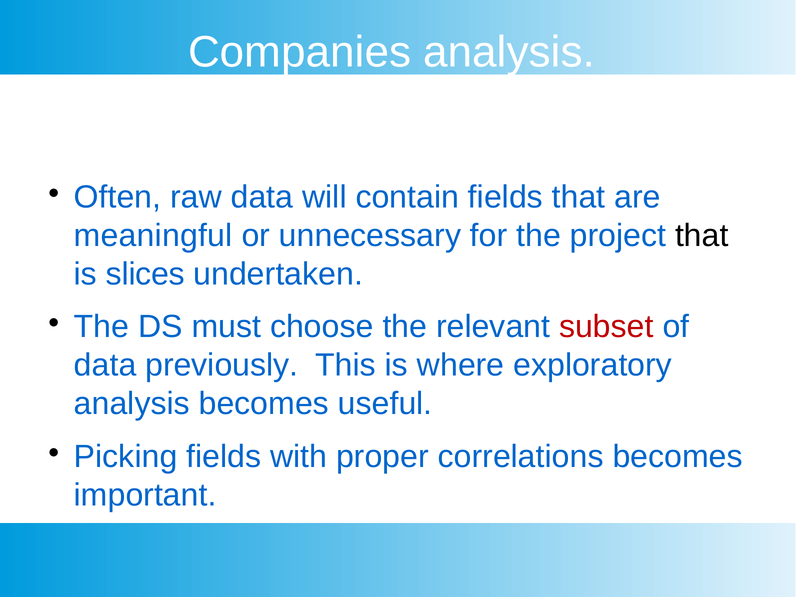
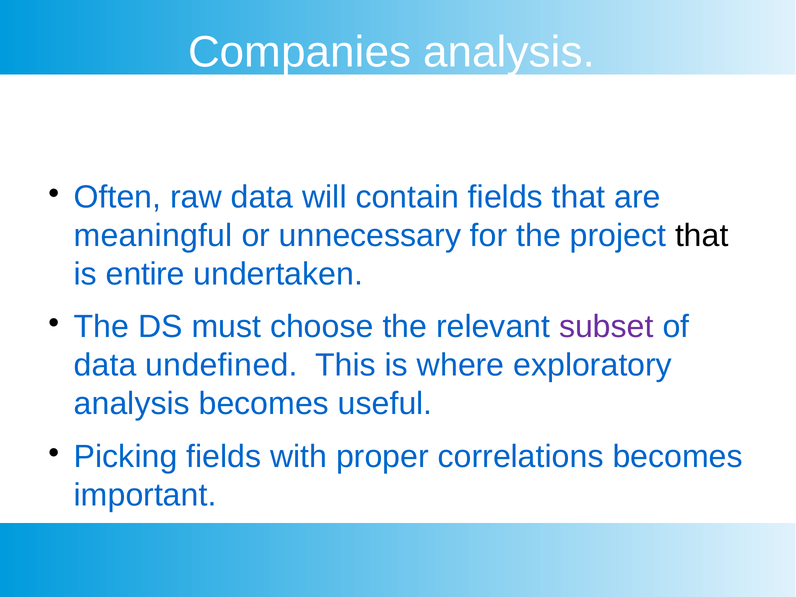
slices: slices -> entire (145, 274)
subset colour: red -> purple (606, 327)
previously: previously -> undefined (221, 365)
